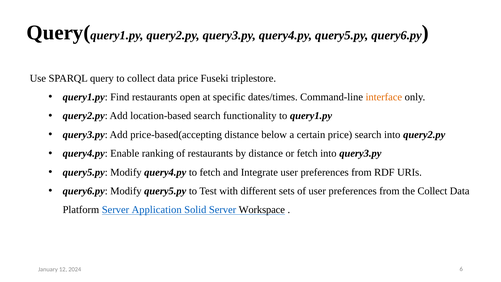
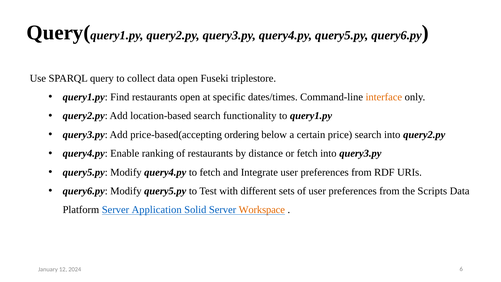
data price: price -> open (188, 78)
price-based(accepting distance: distance -> ordering (242, 135)
the Collect: Collect -> Scripts (432, 191)
Workspace colour: black -> orange (262, 210)
